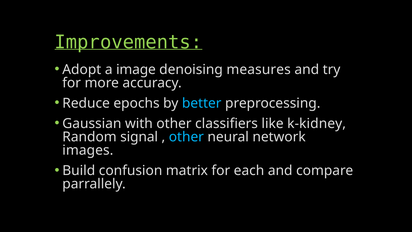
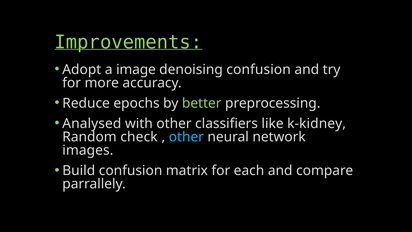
denoising measures: measures -> confusion (259, 69)
better colour: light blue -> light green (202, 103)
Gaussian: Gaussian -> Analysed (92, 123)
signal: signal -> check (139, 137)
